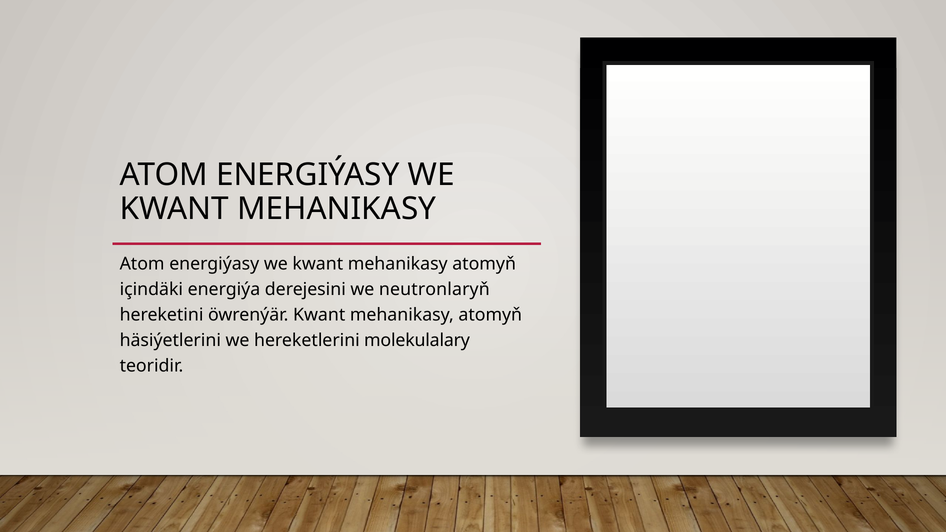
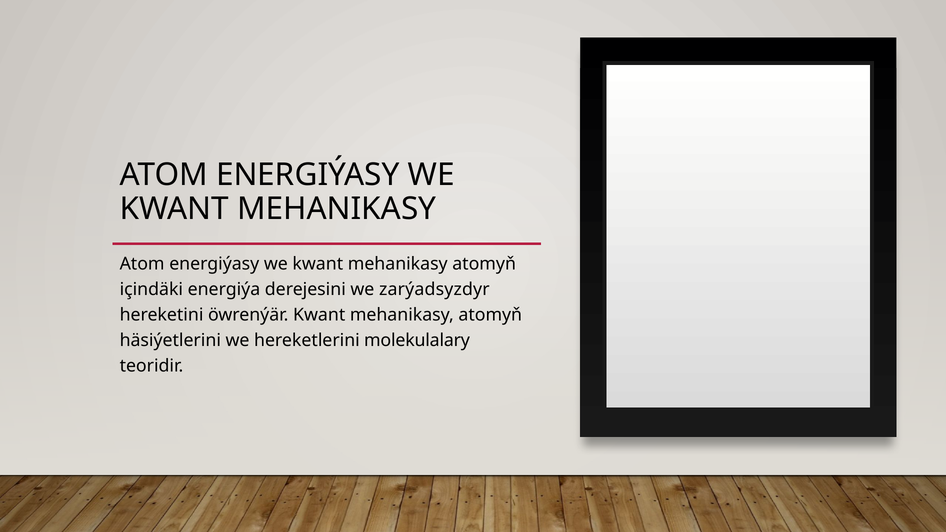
neutronlaryň: neutronlaryň -> zarýadsyzdyr (434, 289)
